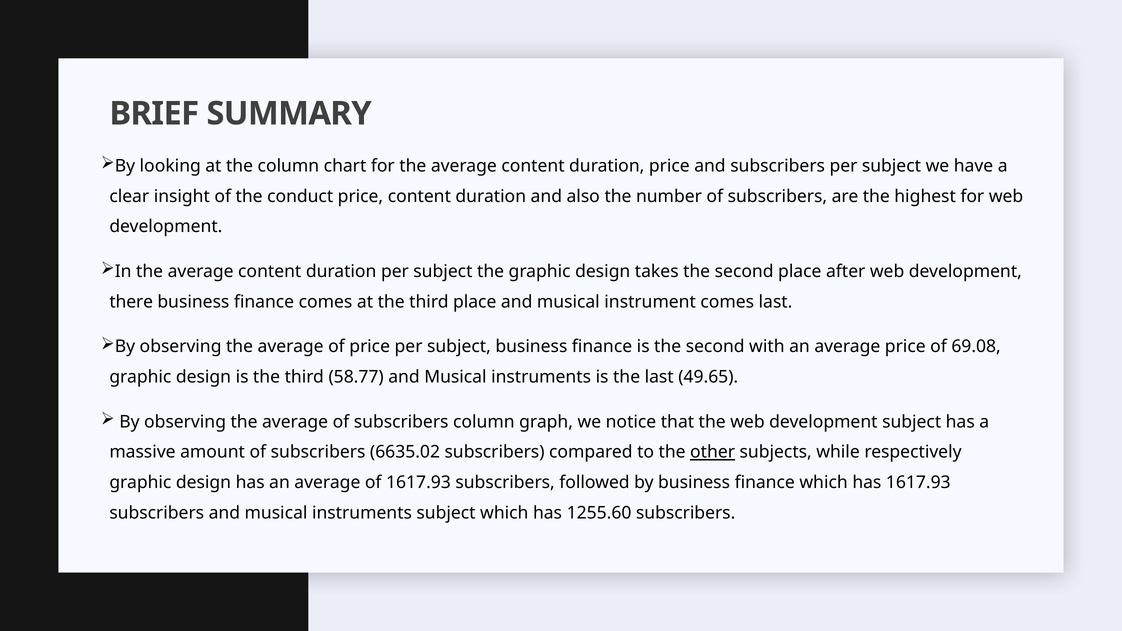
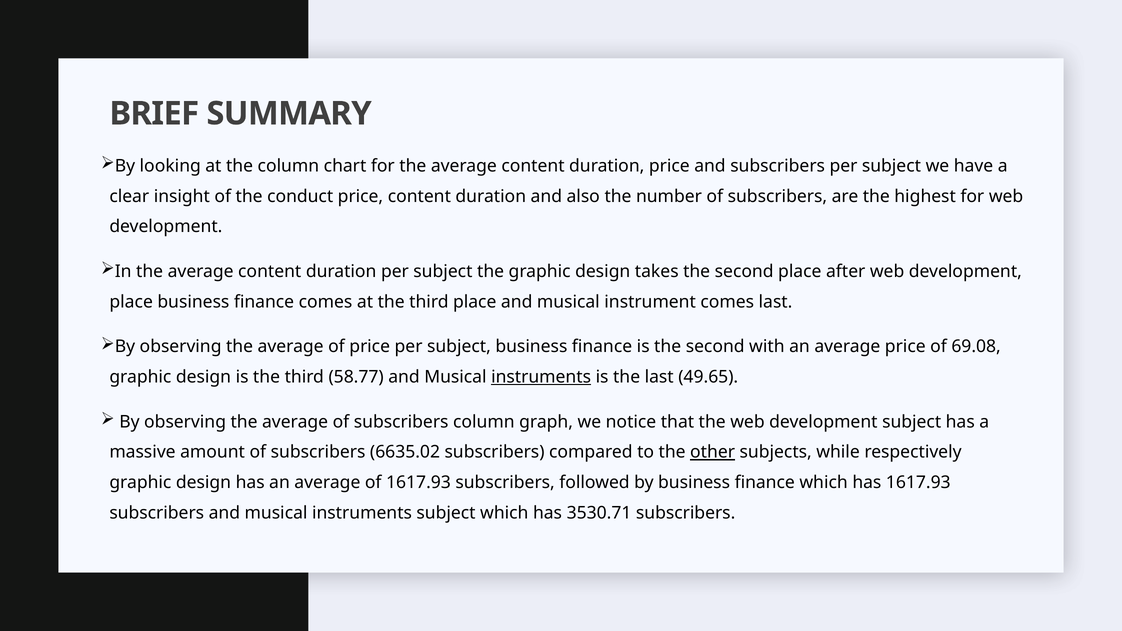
there: there -> place (131, 302)
instruments underline: none -> present (541, 377)
1255.60: 1255.60 -> 3530.71 (599, 513)
